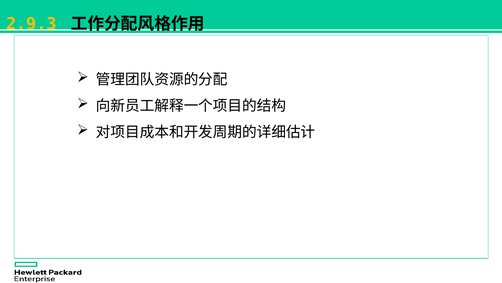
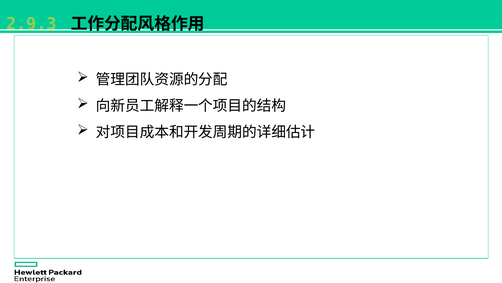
2.9.3 colour: yellow -> light green (31, 24)
